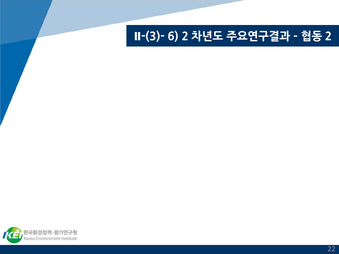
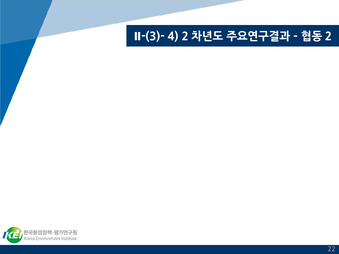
6: 6 -> 4 (173, 37)
